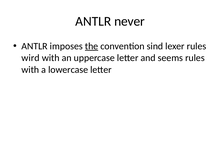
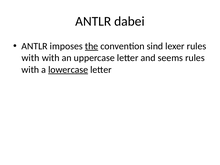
never: never -> dabei (129, 21)
wird: wird -> with (31, 58)
lowercase underline: none -> present (68, 70)
